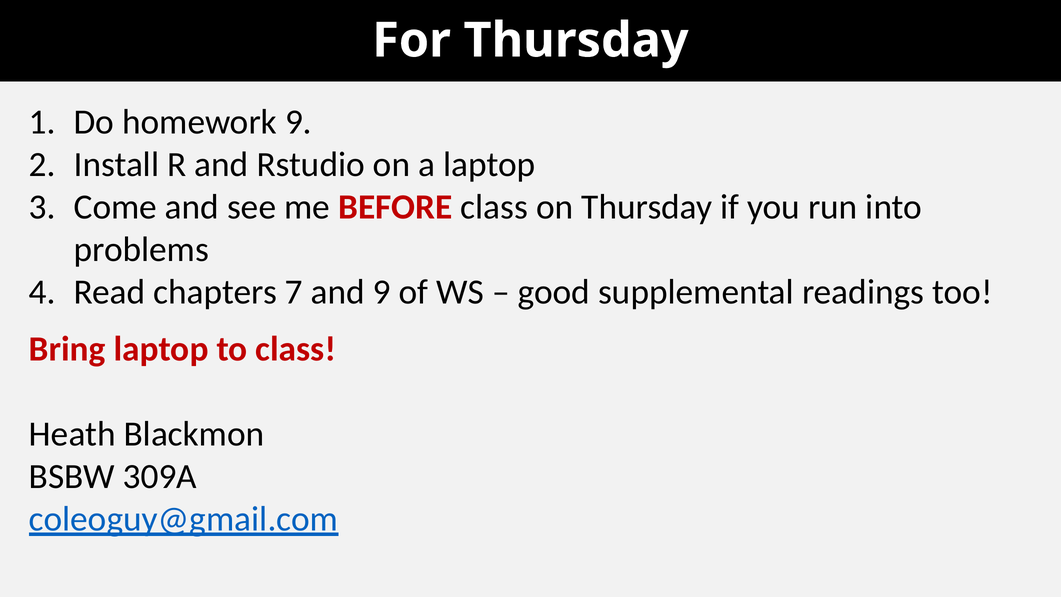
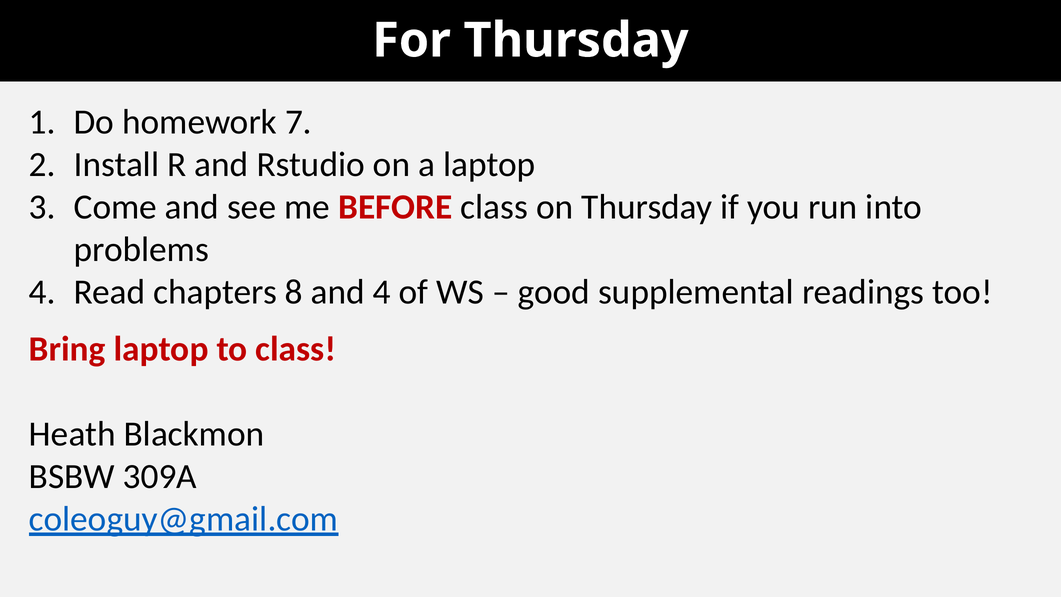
homework 9: 9 -> 7 (298, 122)
7: 7 -> 8 (294, 292)
and 9: 9 -> 4 (382, 292)
